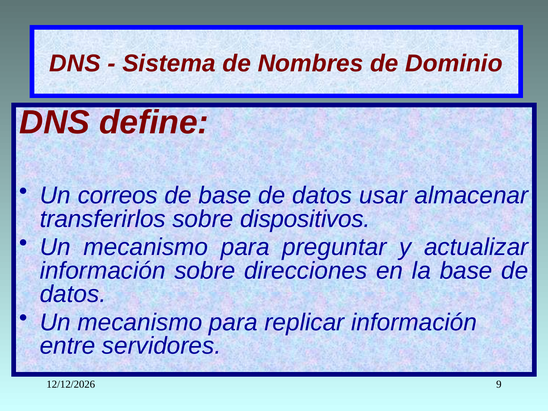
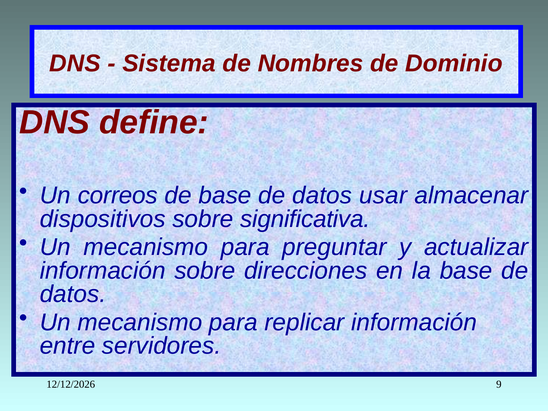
transferirlos: transferirlos -> dispositivos (103, 219)
dispositivos: dispositivos -> significativa (305, 219)
